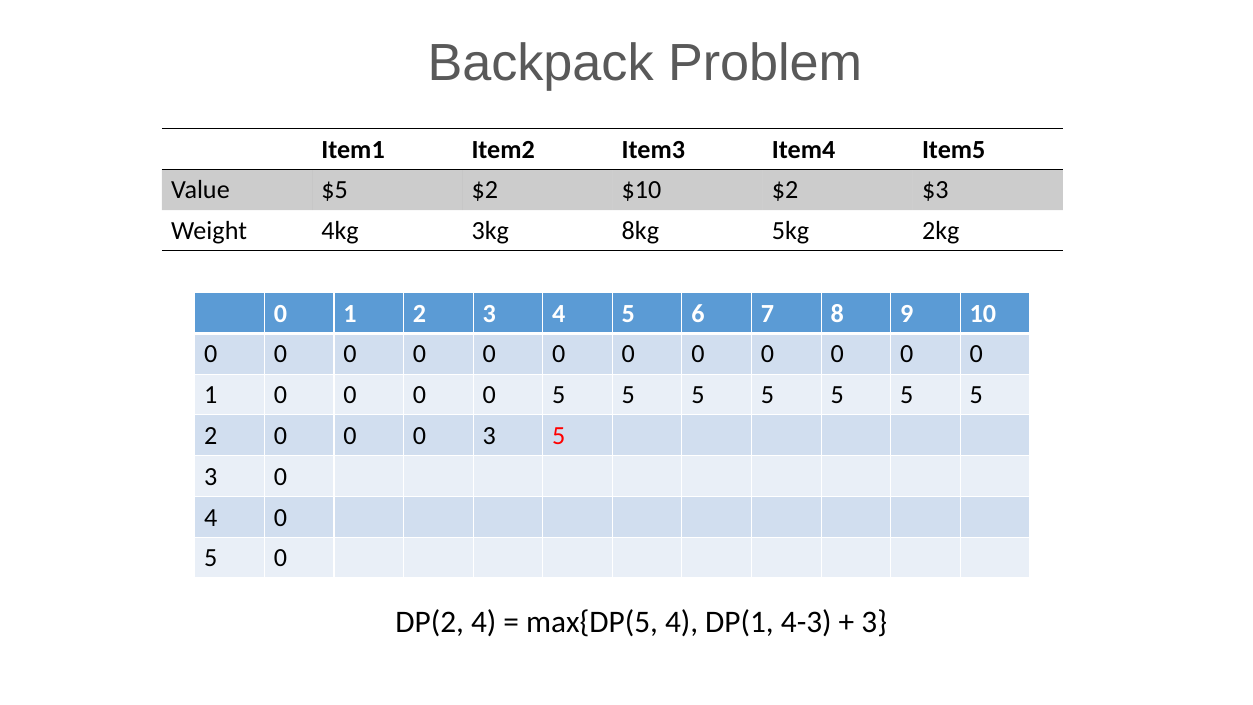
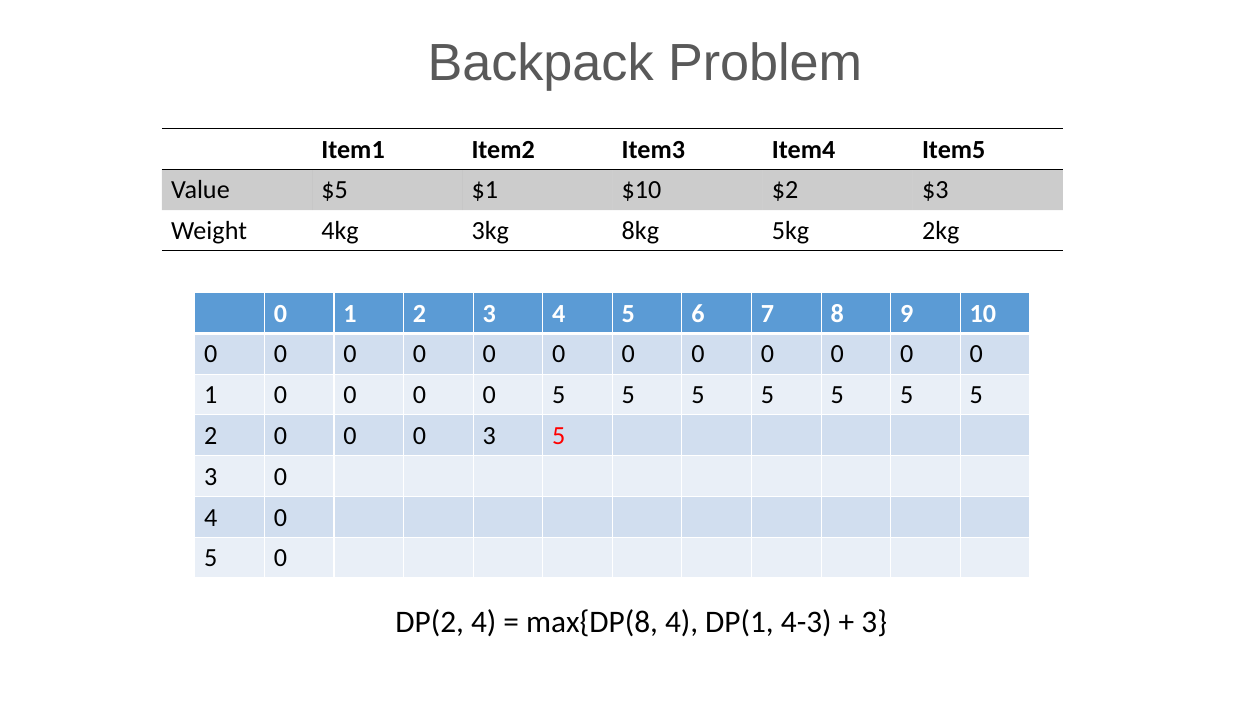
$5 $2: $2 -> $1 (485, 190)
max{DP(5: max{DP(5 -> max{DP(8 (592, 622)
